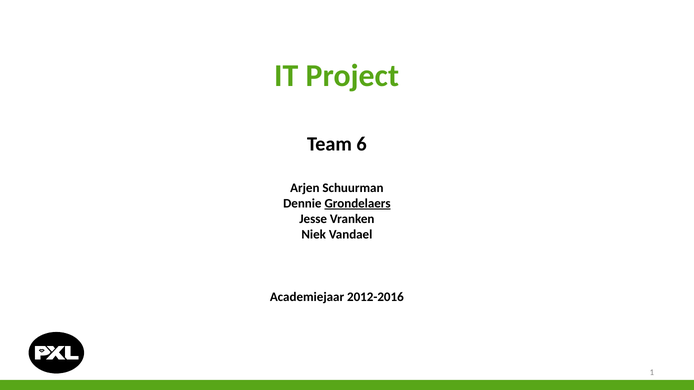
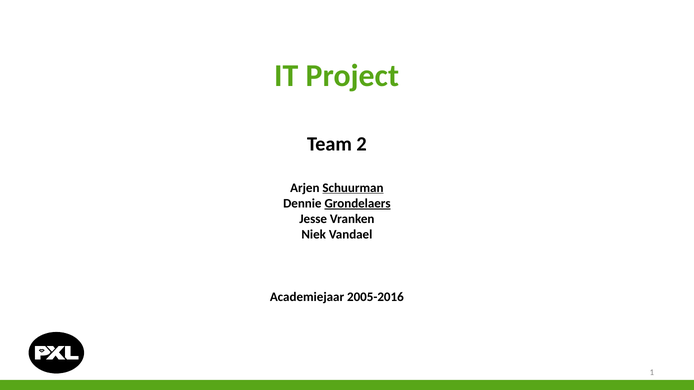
6: 6 -> 2 (362, 144)
Schuurman underline: none -> present (353, 188)
2012-2016: 2012-2016 -> 2005-2016 (375, 297)
